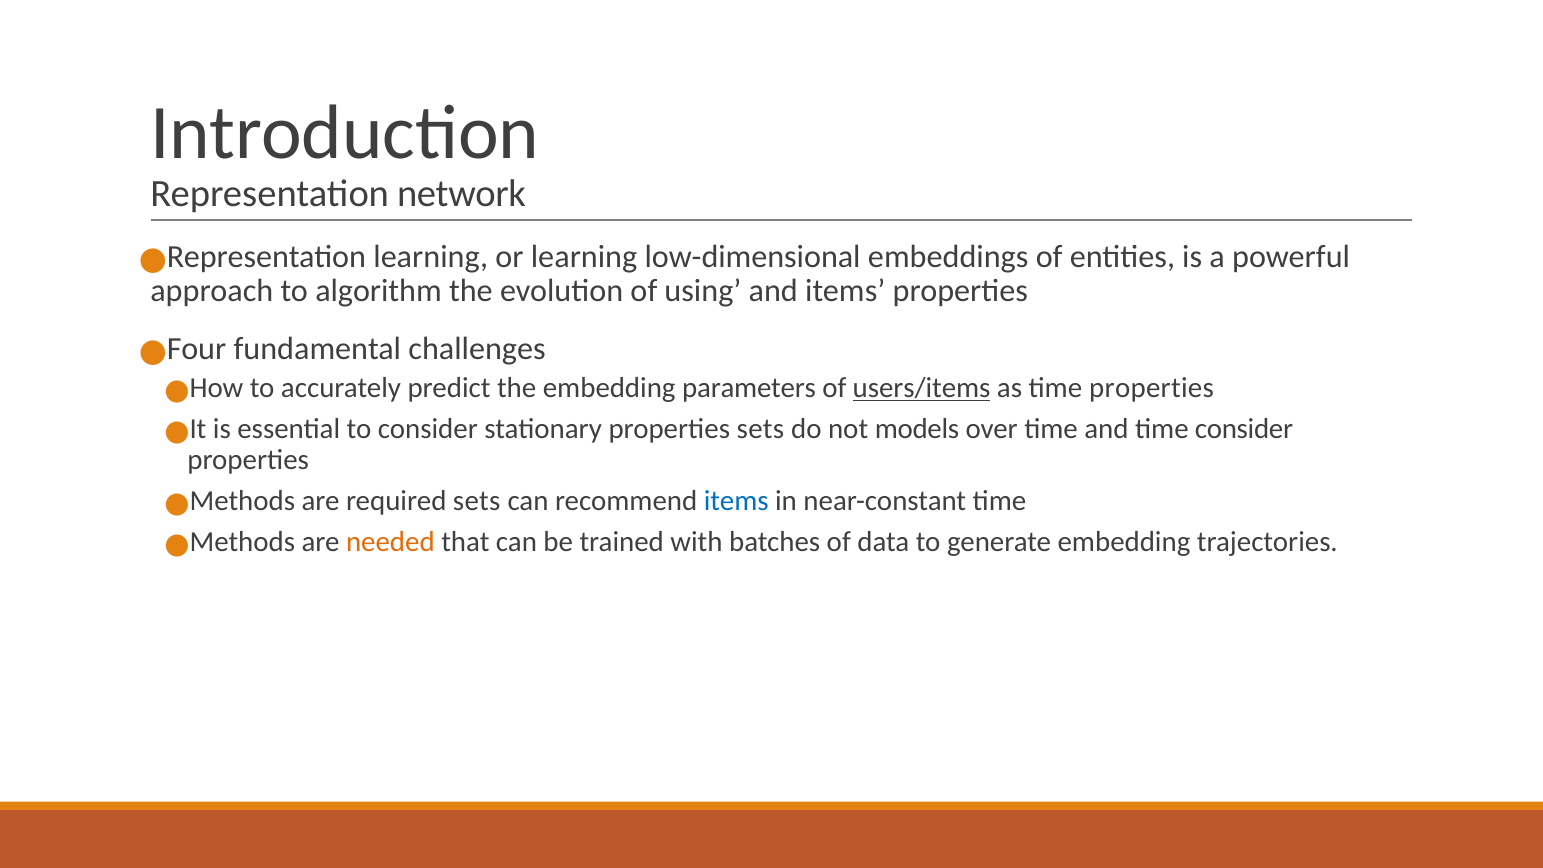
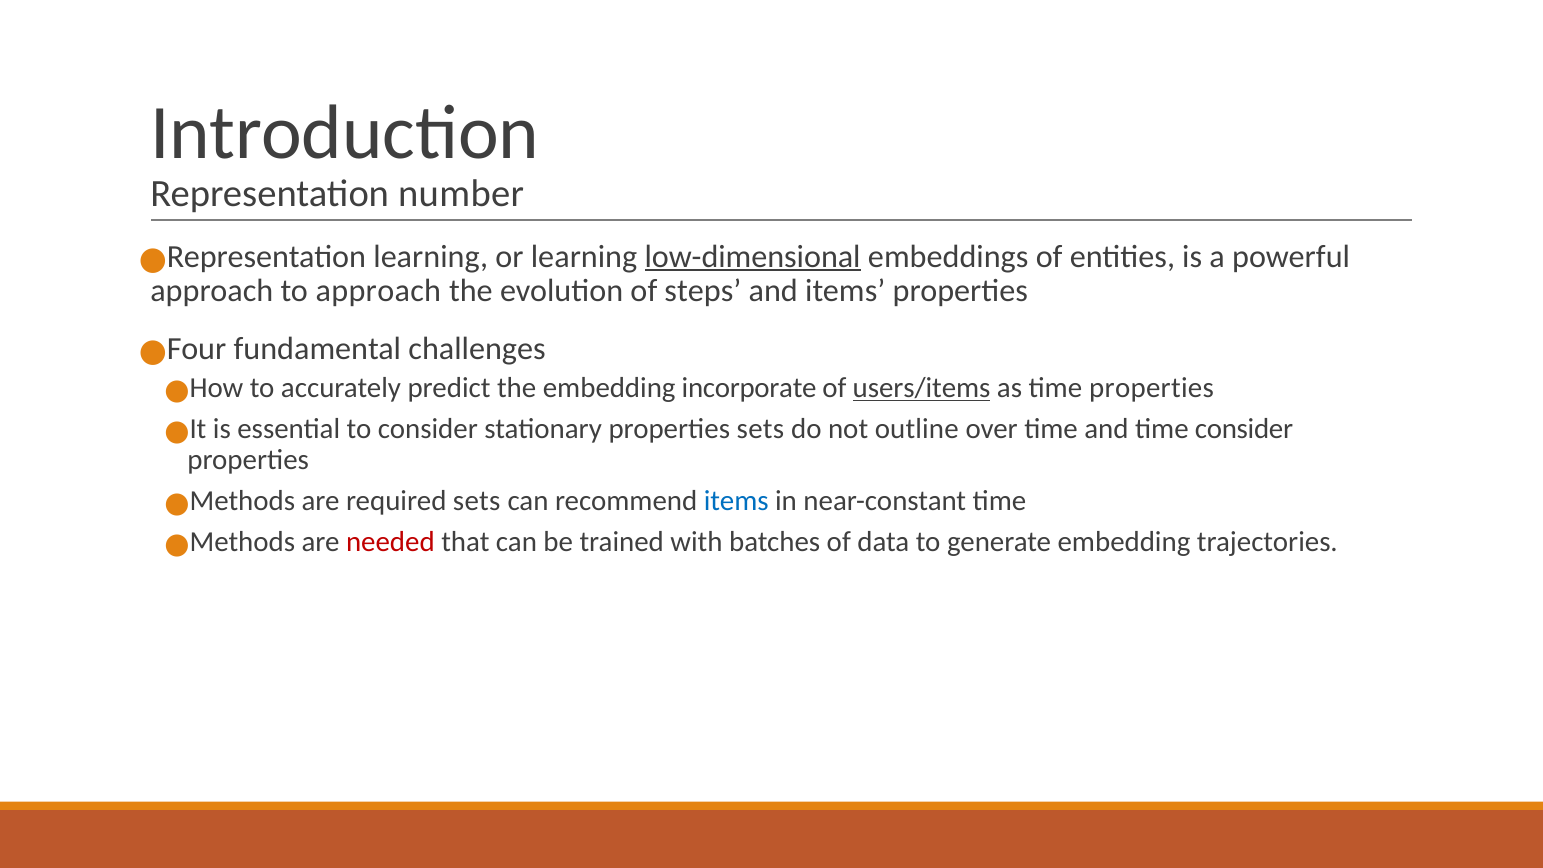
network: network -> number (461, 193)
low-dimensional underline: none -> present (753, 257)
to algorithm: algorithm -> approach (378, 291)
using: using -> steps (703, 291)
parameters: parameters -> incorporate (749, 388)
models: models -> outline (917, 429)
needed colour: orange -> red (390, 542)
